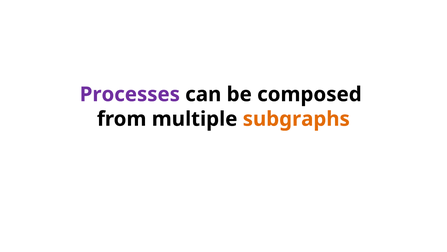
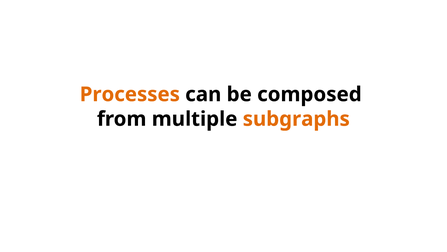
Processes colour: purple -> orange (130, 94)
